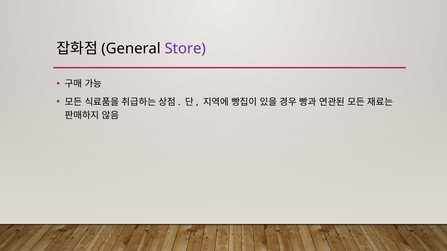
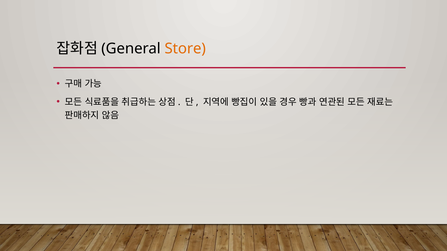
Store colour: purple -> orange (185, 49)
